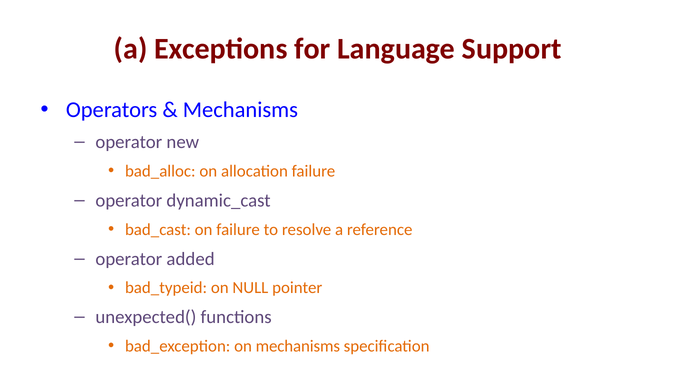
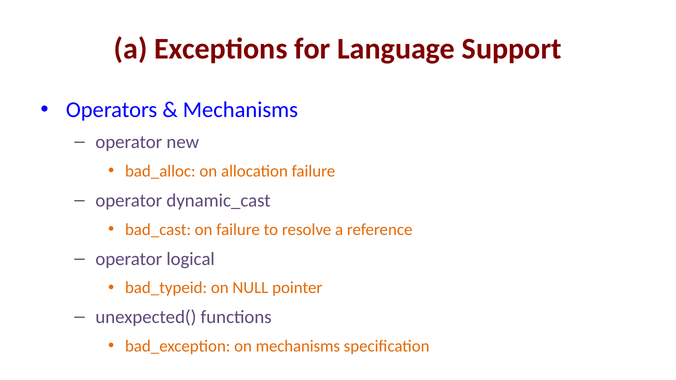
added: added -> logical (191, 259)
